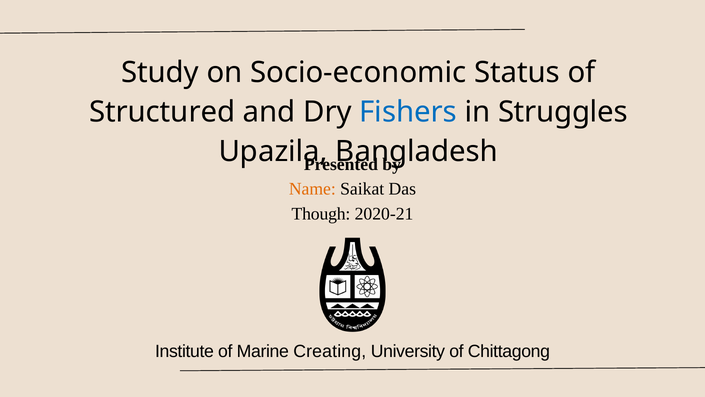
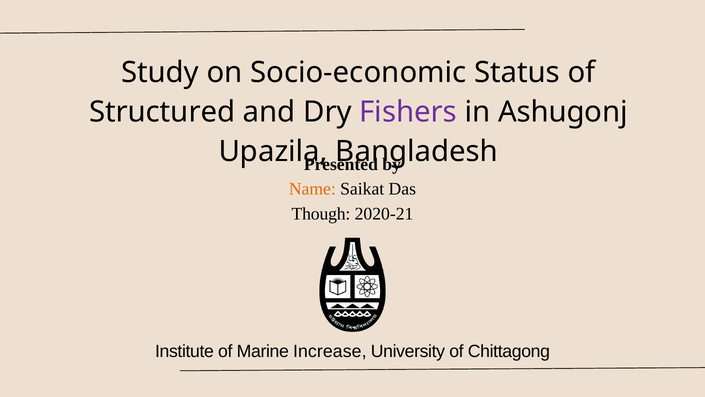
Fishers colour: blue -> purple (408, 112)
Struggles: Struggles -> Ashugonj (563, 112)
Creating: Creating -> Increase (330, 351)
